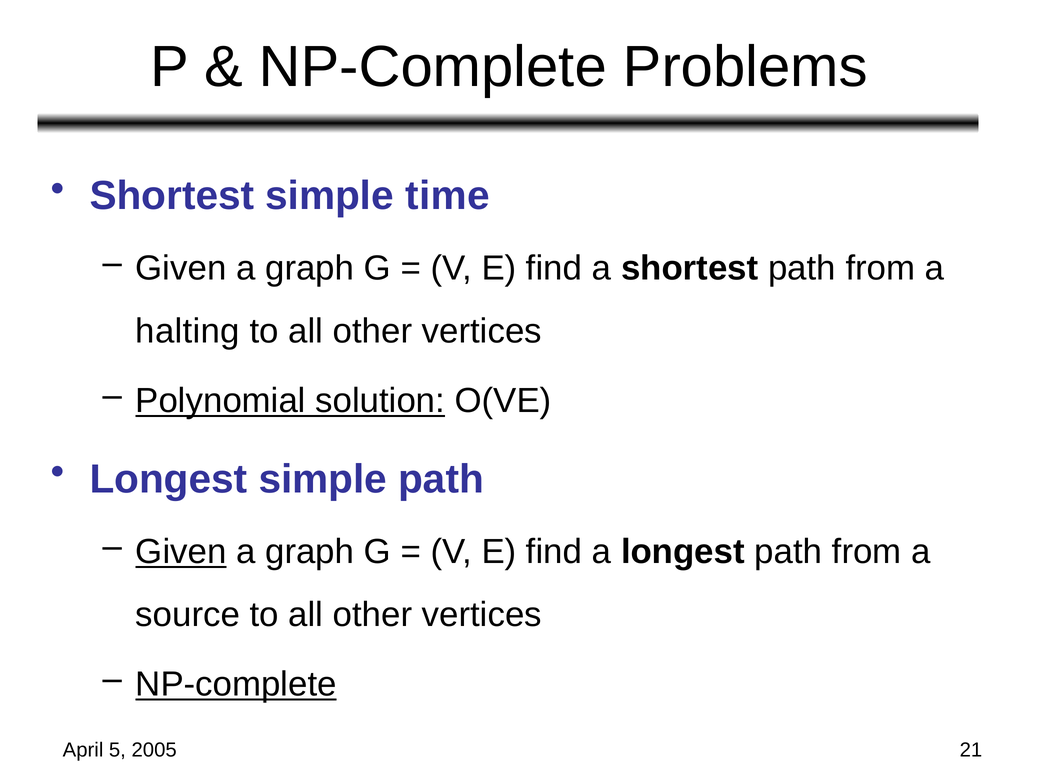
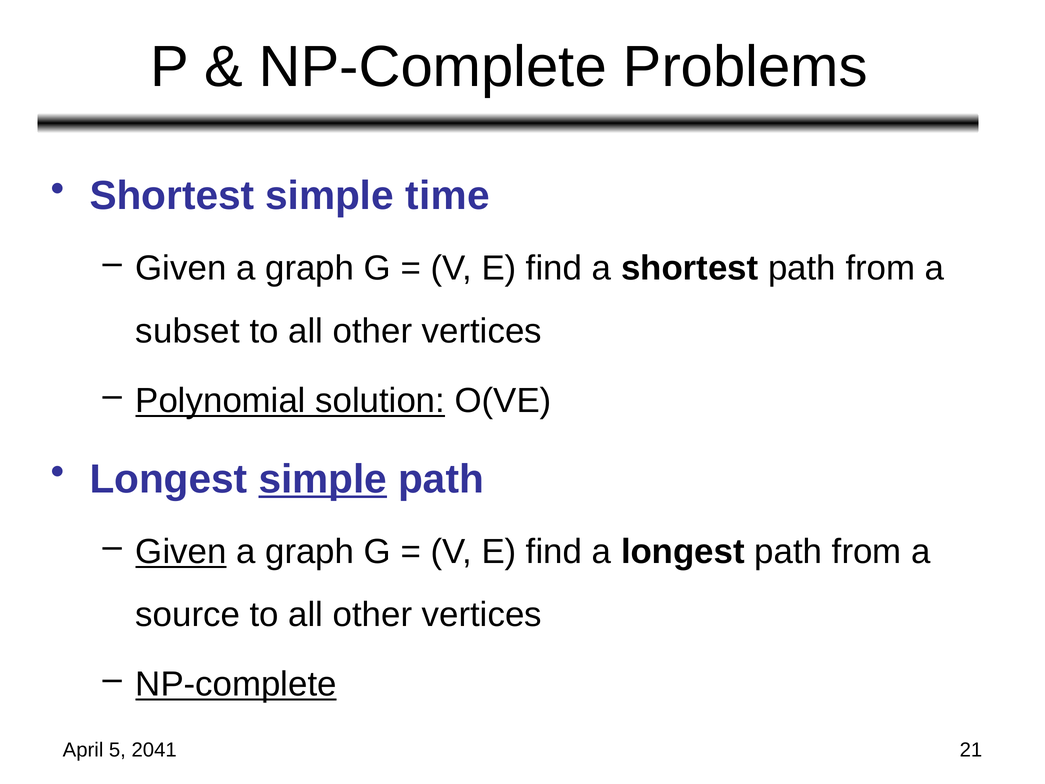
halting: halting -> subset (188, 331)
simple underline: none -> present (323, 479)
2005: 2005 -> 2041 (154, 750)
